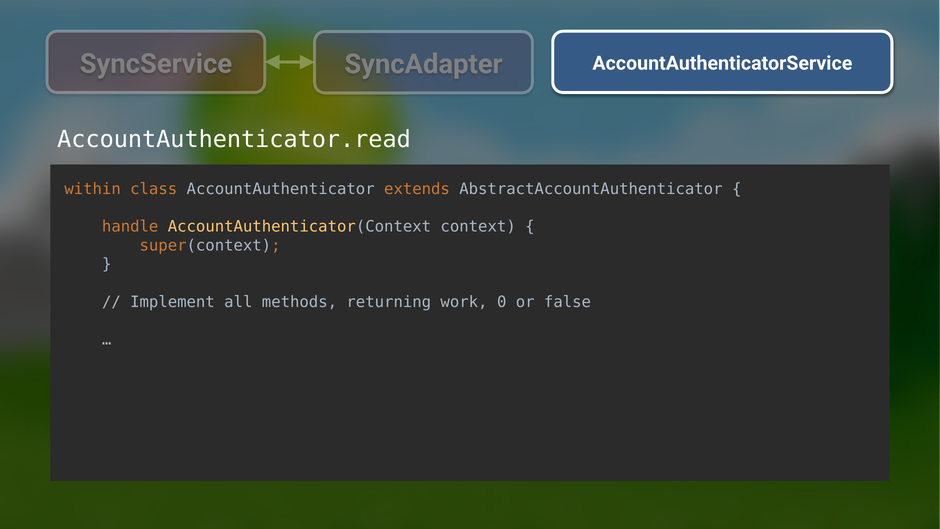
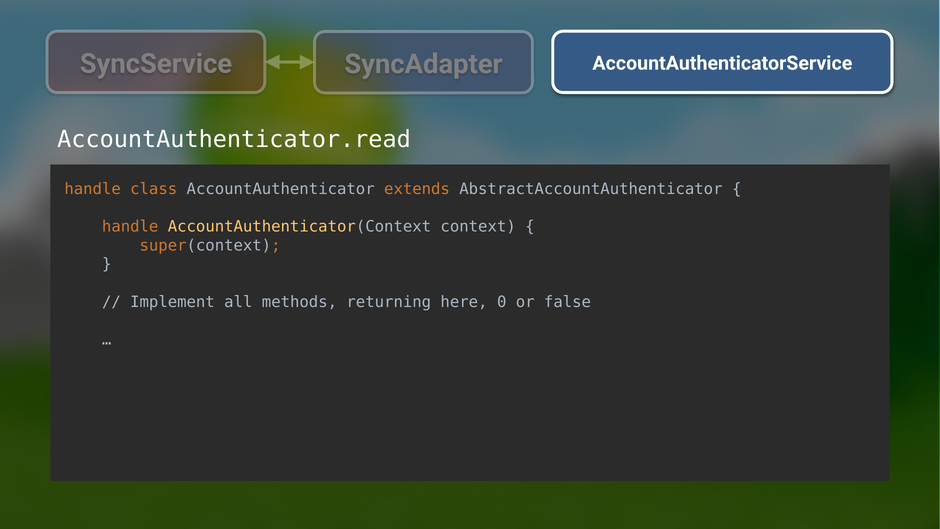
within: within -> handle (93, 189)
work: work -> here (464, 302)
